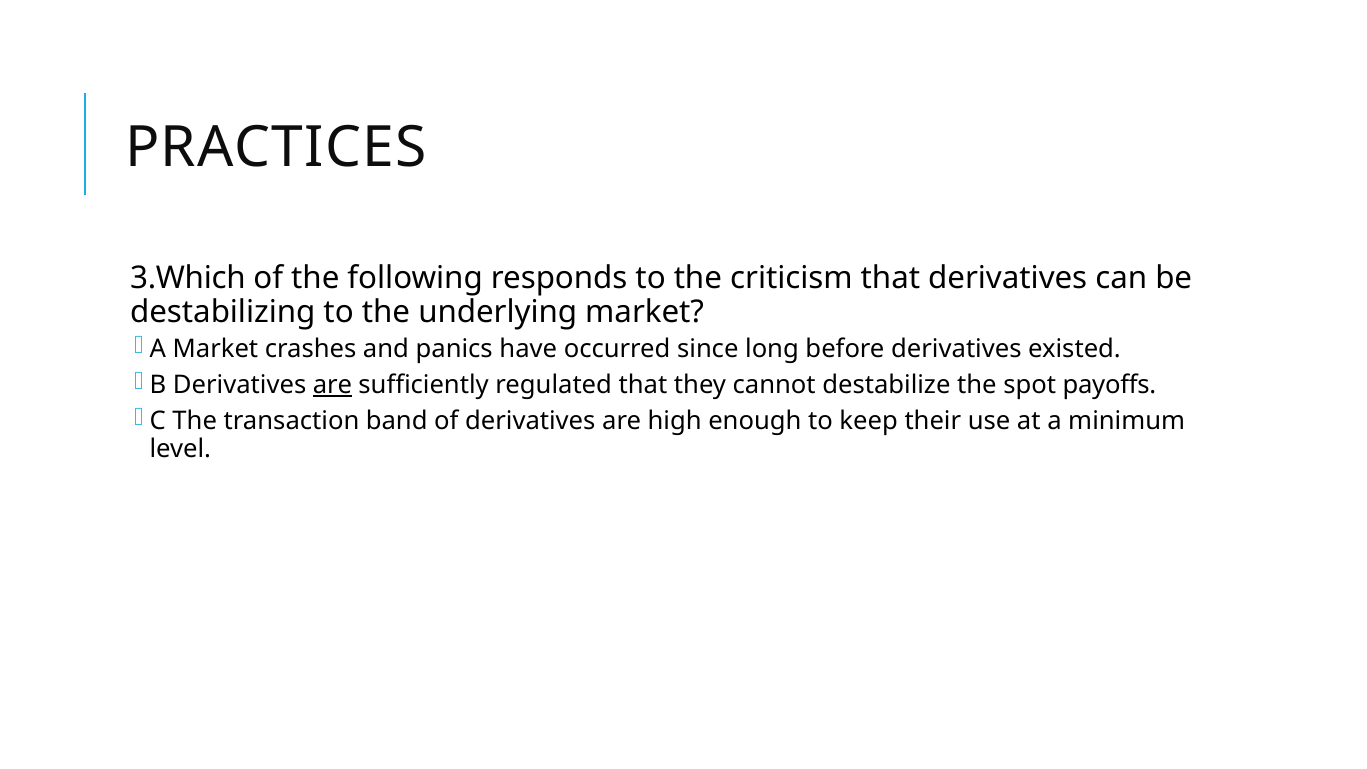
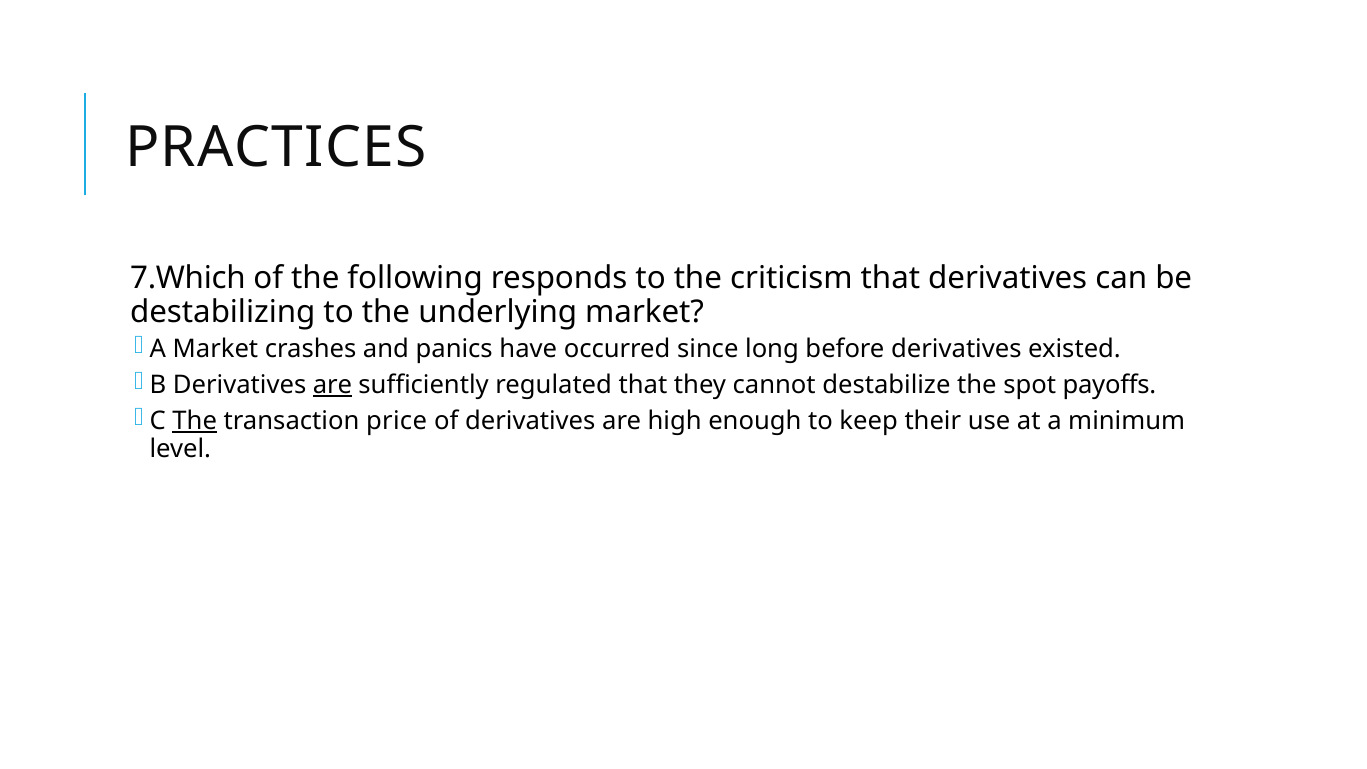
3.Which: 3.Which -> 7.Which (188, 278)
The underline: none -> present (195, 421)
band: band -> price (397, 421)
